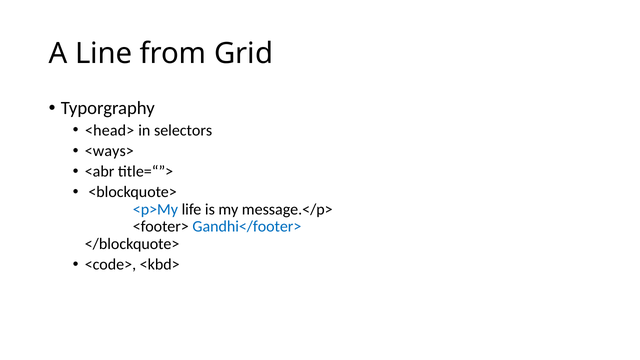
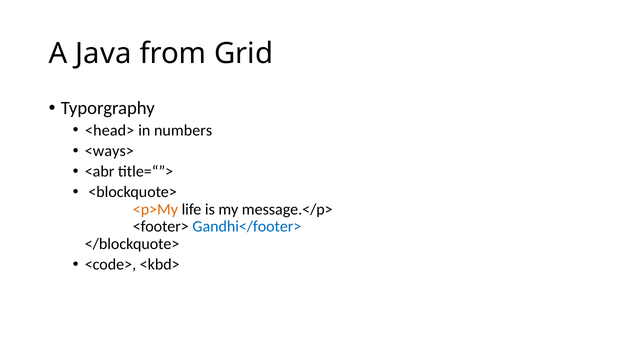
Line: Line -> Java (103, 54)
selectors: selectors -> numbers (183, 130)
<p>My colour: blue -> orange (155, 209)
